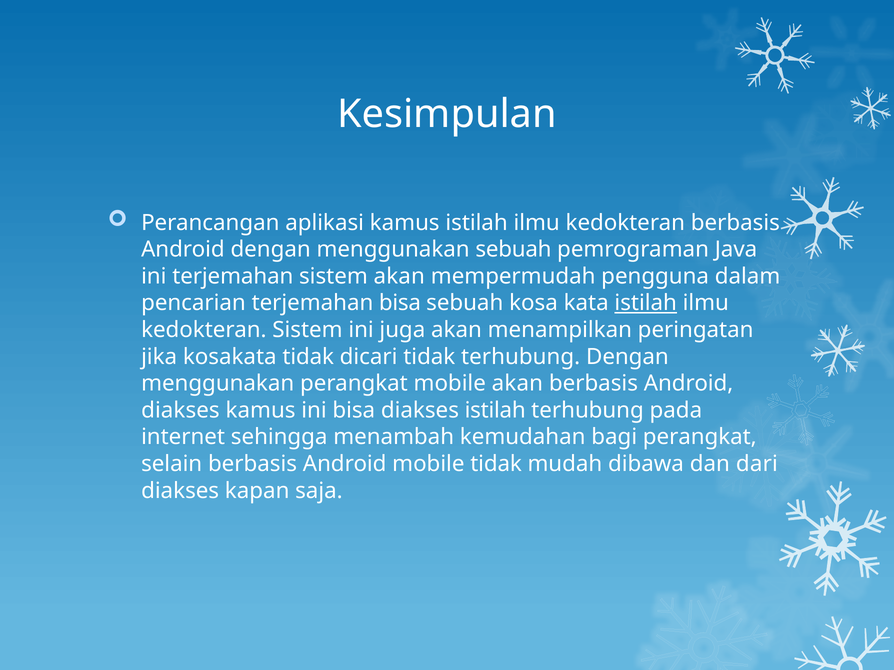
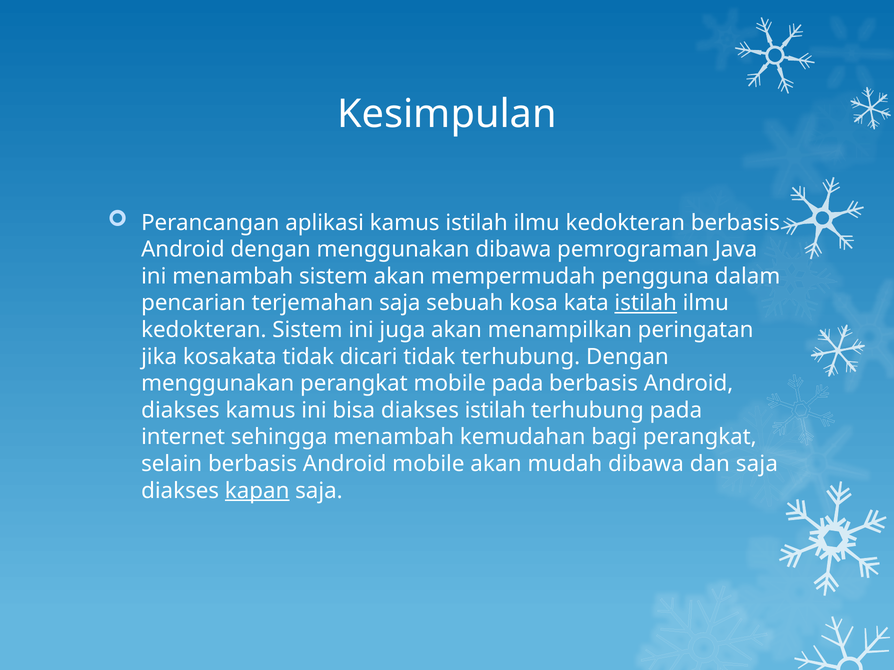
menggunakan sebuah: sebuah -> dibawa (513, 250)
ini terjemahan: terjemahan -> menambah (233, 276)
terjemahan bisa: bisa -> saja (400, 303)
mobile akan: akan -> pada (518, 384)
mobile tidak: tidak -> akan (496, 464)
dan dari: dari -> saja (757, 464)
kapan underline: none -> present (257, 491)
